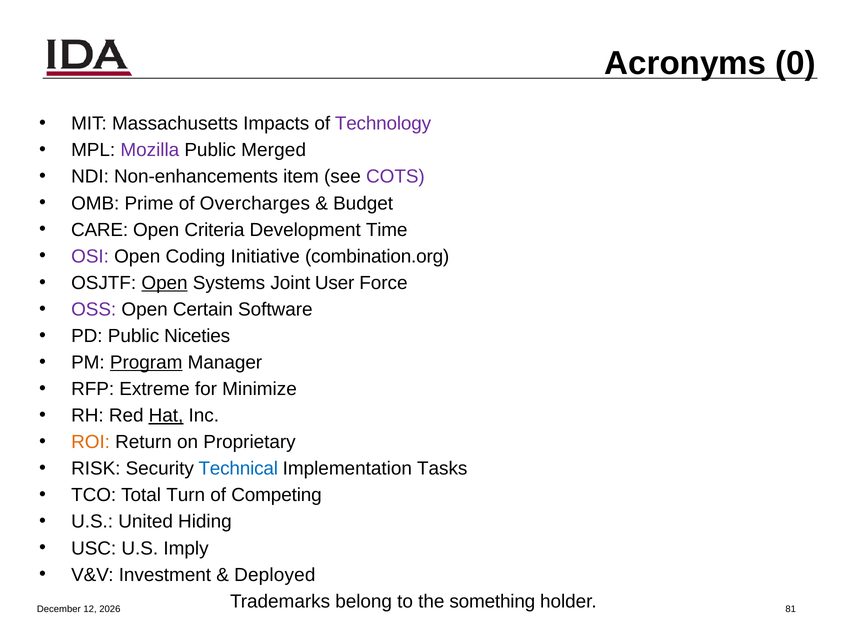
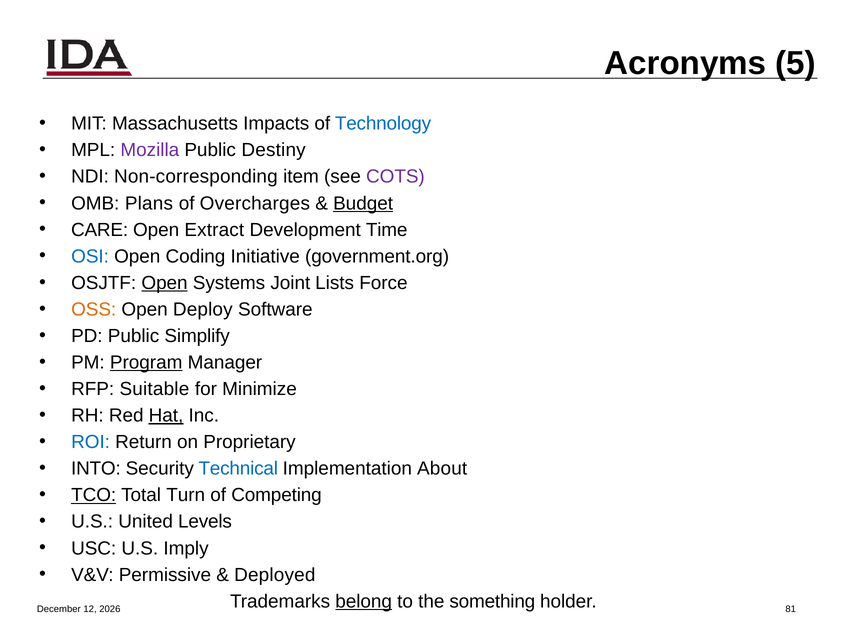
0: 0 -> 5 (796, 63)
Technology colour: purple -> blue (383, 124)
Merged: Merged -> Destiny (274, 150)
Non-enhancements: Non-enhancements -> Non-corresponding (196, 177)
Prime: Prime -> Plans (149, 203)
Budget underline: none -> present (363, 203)
Criteria: Criteria -> Extract (214, 230)
OSI colour: purple -> blue (90, 256)
combination.org: combination.org -> government.org (377, 256)
User: User -> Lists (335, 283)
OSS colour: purple -> orange (94, 309)
Certain: Certain -> Deploy (203, 309)
Niceties: Niceties -> Simplify (197, 336)
Extreme: Extreme -> Suitable (154, 389)
ROI colour: orange -> blue (91, 442)
RISK: RISK -> INTO (96, 468)
Tasks: Tasks -> About (442, 468)
TCO underline: none -> present (94, 495)
Hiding: Hiding -> Levels (205, 522)
Investment: Investment -> Permissive (165, 575)
belong underline: none -> present (364, 601)
